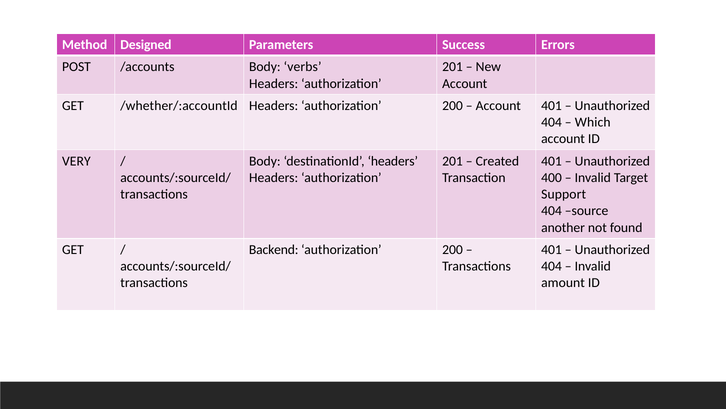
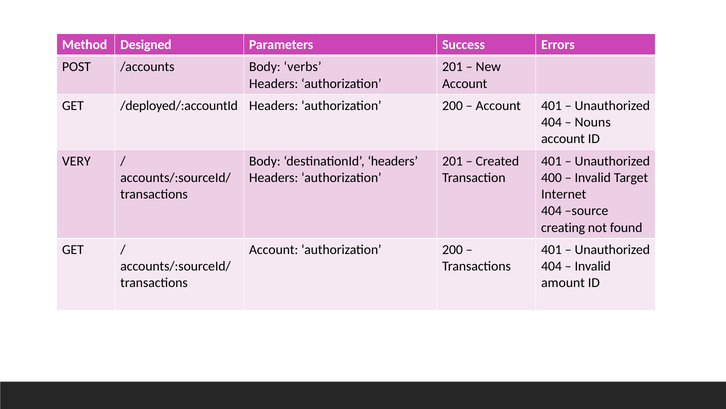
/whether/:accountId: /whether/:accountId -> /deployed/:accountId (179, 105)
Which: Which -> Nouns (593, 122)
Support: Support -> Internet (564, 194)
another: another -> creating (563, 227)
Backend: Backend -> Account (274, 249)
